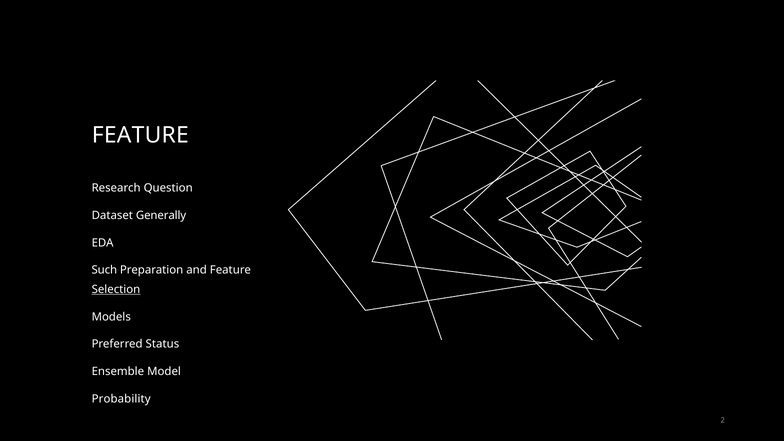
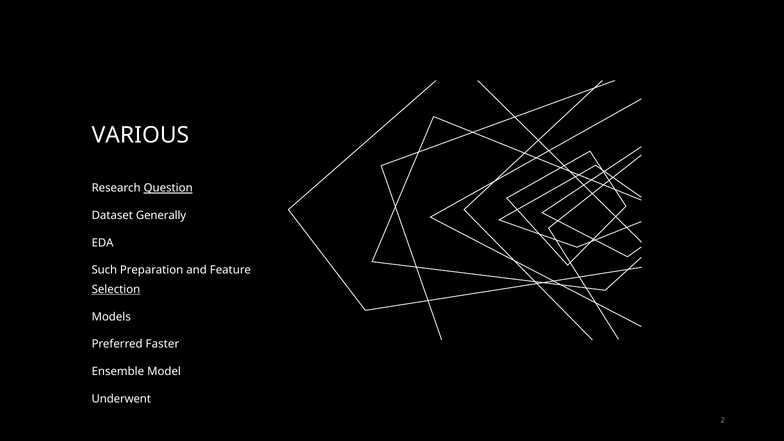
FEATURE: FEATURE -> VARIOUS (140, 135)
Question underline: none -> present (168, 188)
Status: Status -> Faster (162, 344)
Probability: Probability -> Underwent (121, 399)
